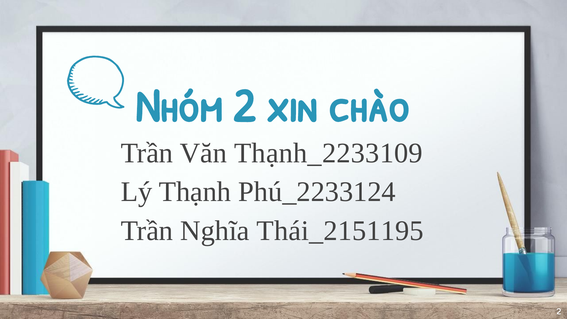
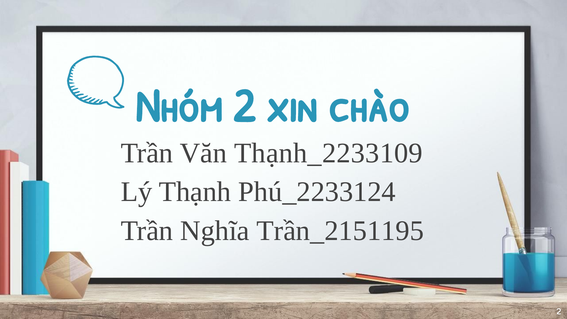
Thái_2151195: Thái_2151195 -> Trần_2151195 (340, 231)
